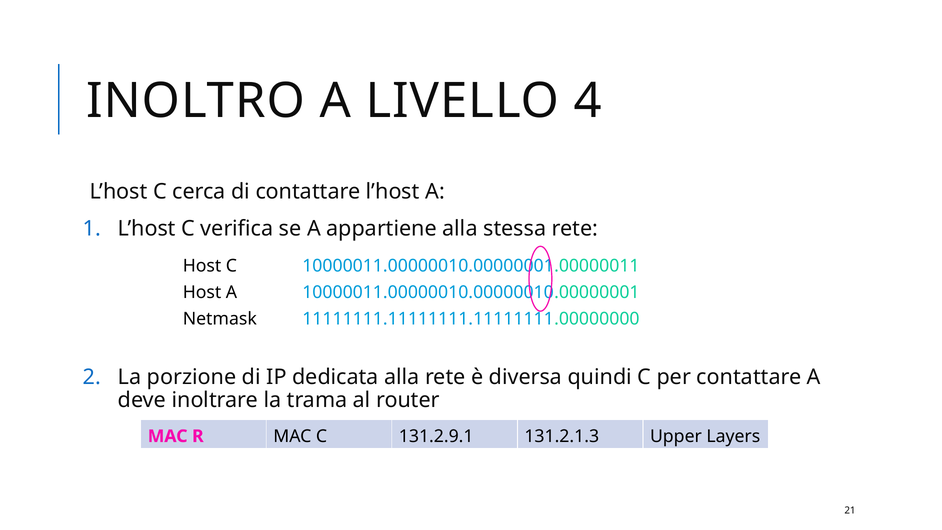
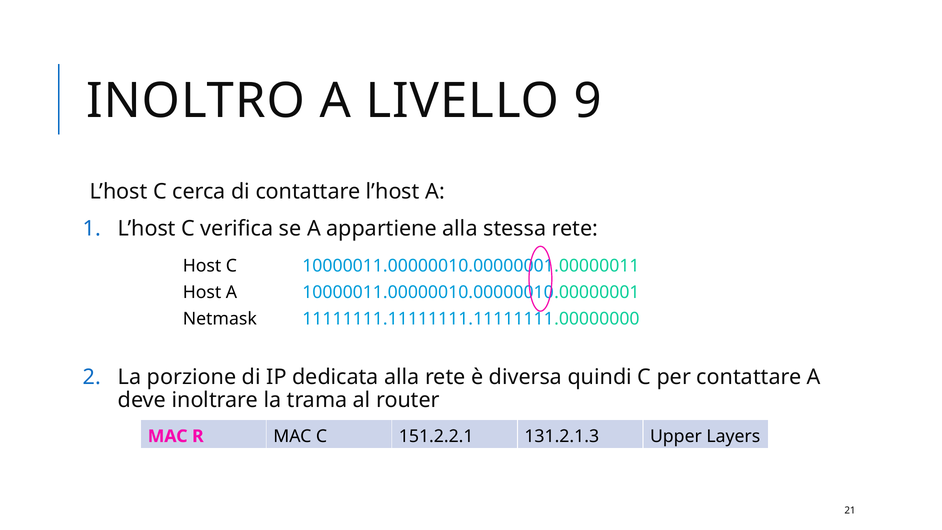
4: 4 -> 9 (588, 101)
131.2.9.1: 131.2.9.1 -> 151.2.2.1 (436, 436)
